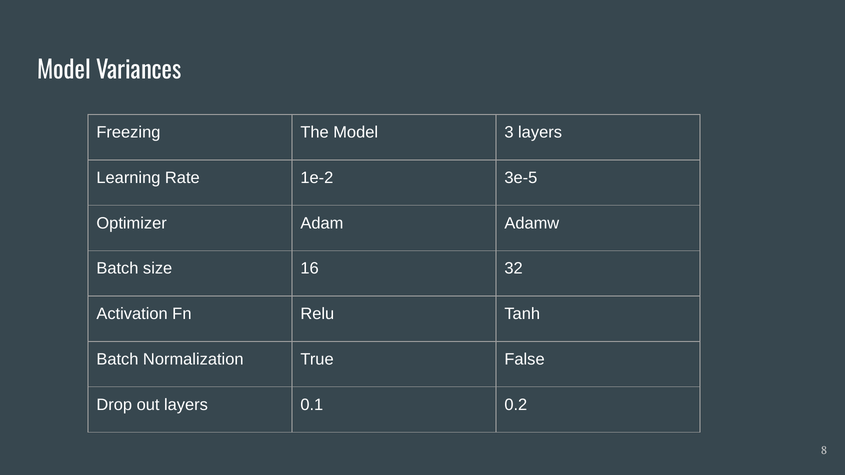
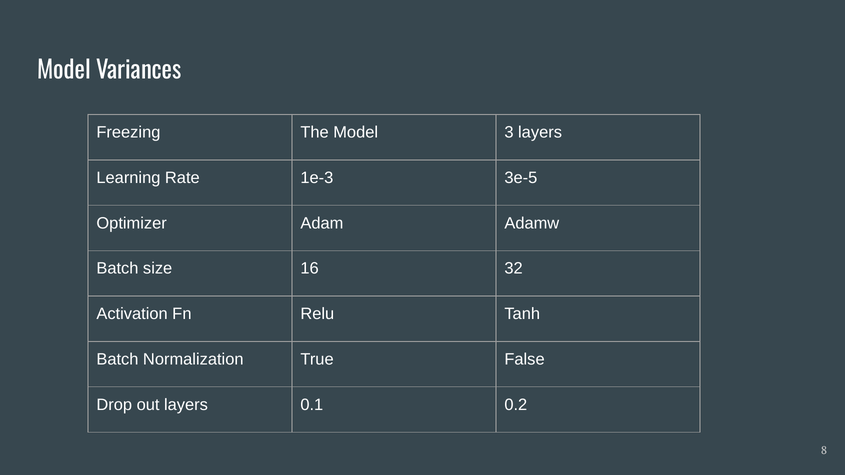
1e-2: 1e-2 -> 1e-3 (317, 178)
